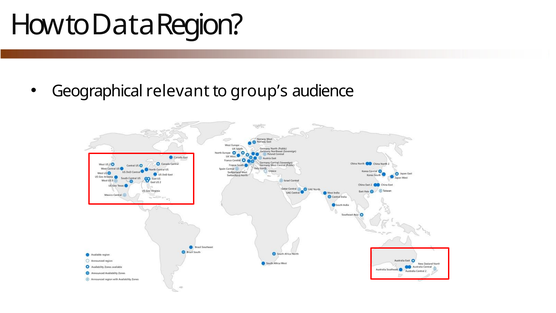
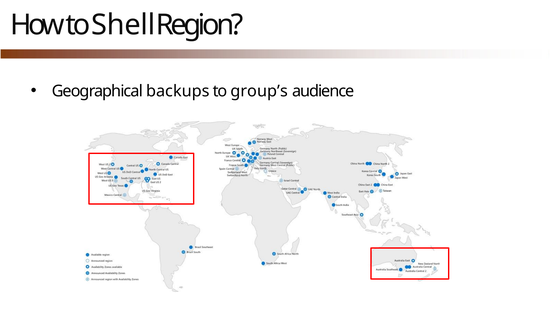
Data: Data -> Shell (123, 25)
relevant: relevant -> backups (178, 91)
